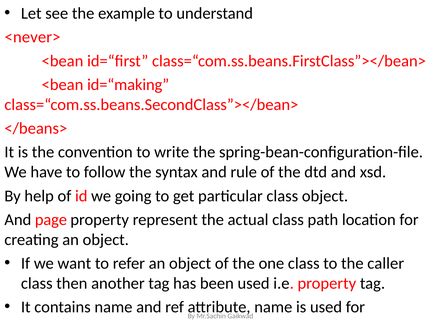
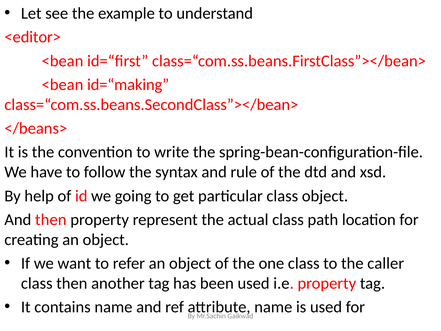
<never>: <never> -> <editor> (33, 37)
And page: page -> then (51, 220)
